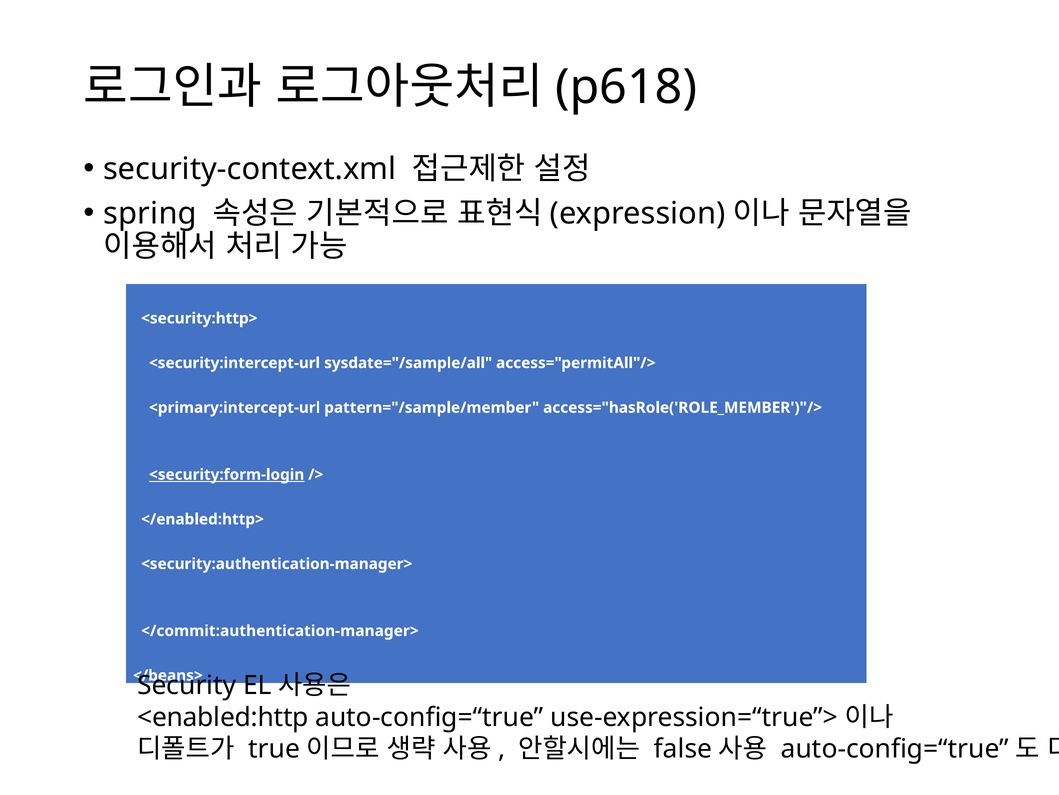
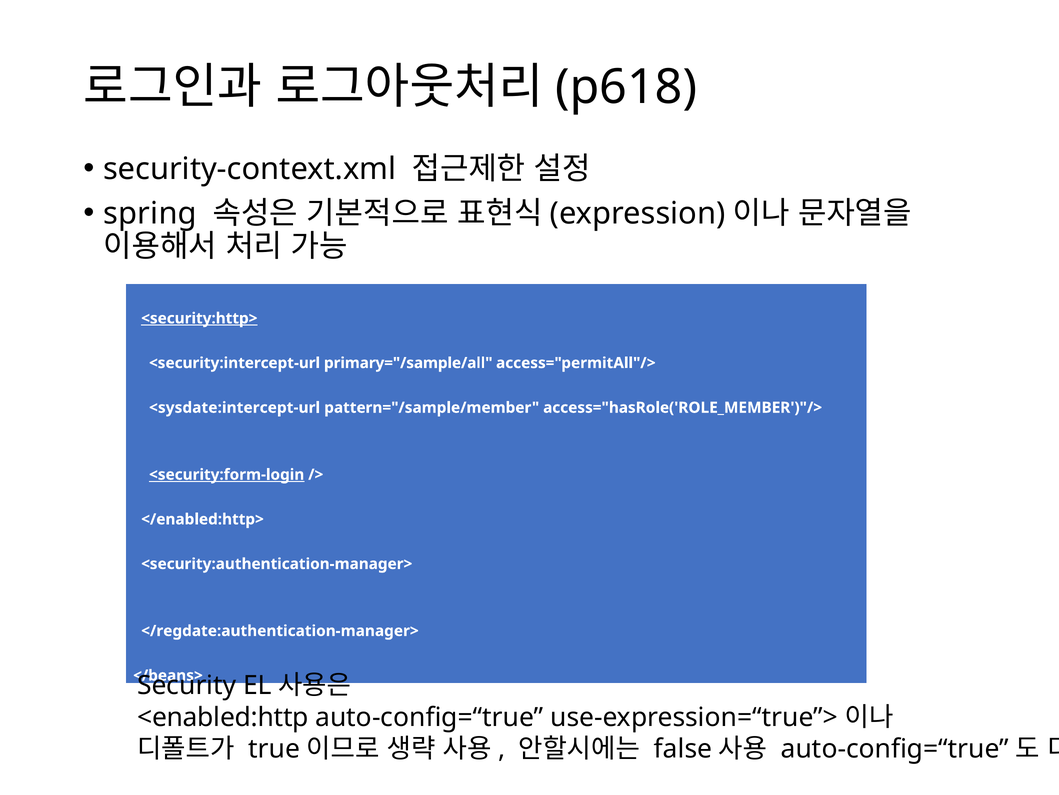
<security:http> underline: none -> present (199, 318)
sysdate="/sample/all: sysdate="/sample/all -> primary="/sample/all (408, 363)
<primary:intercept-url: <primary:intercept-url -> <sysdate:intercept-url (235, 407)
</commit:authentication-manager>: </commit:authentication-manager> -> </regdate:authentication-manager> (280, 630)
